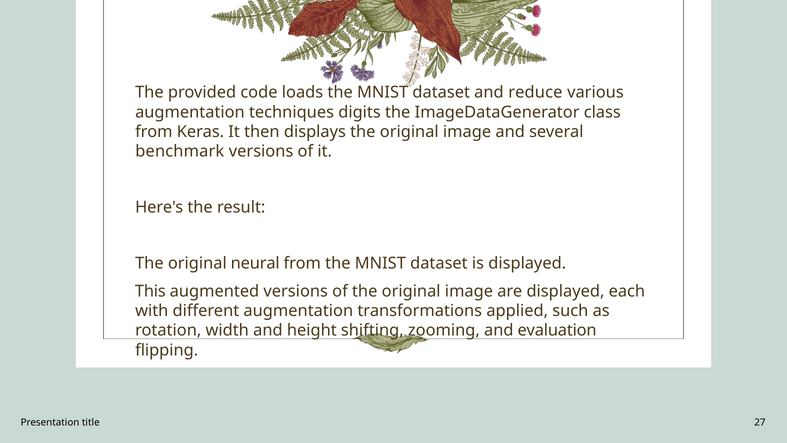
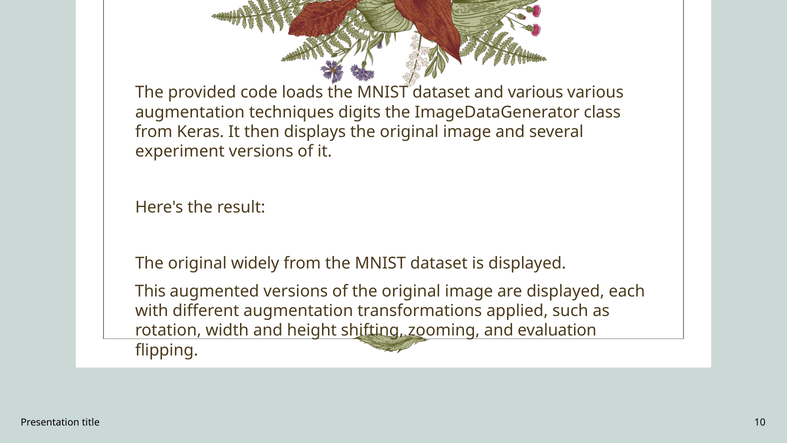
and reduce: reduce -> various (536, 92)
benchmark: benchmark -> experiment (180, 151)
neural: neural -> widely (255, 263)
27: 27 -> 10 (760, 422)
